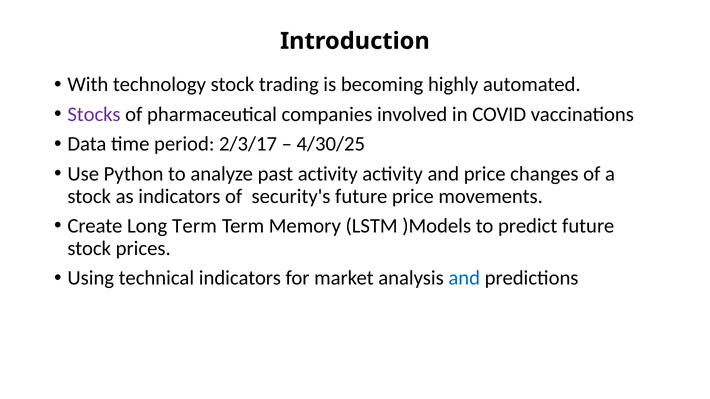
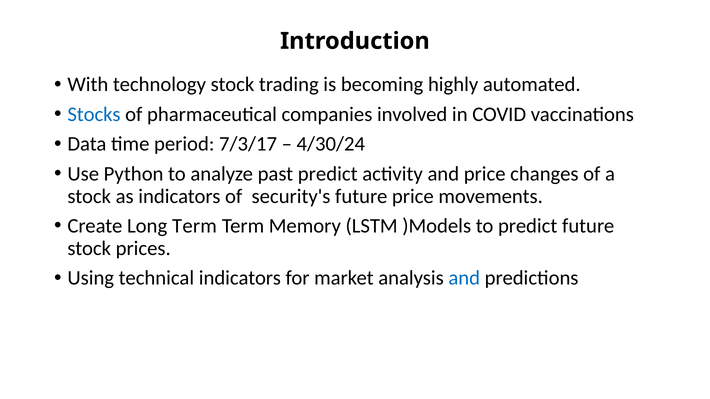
Stocks colour: purple -> blue (94, 115)
2/3/17: 2/3/17 -> 7/3/17 (248, 144)
4/30/25: 4/30/25 -> 4/30/24 (331, 144)
past activity: activity -> predict (328, 174)
